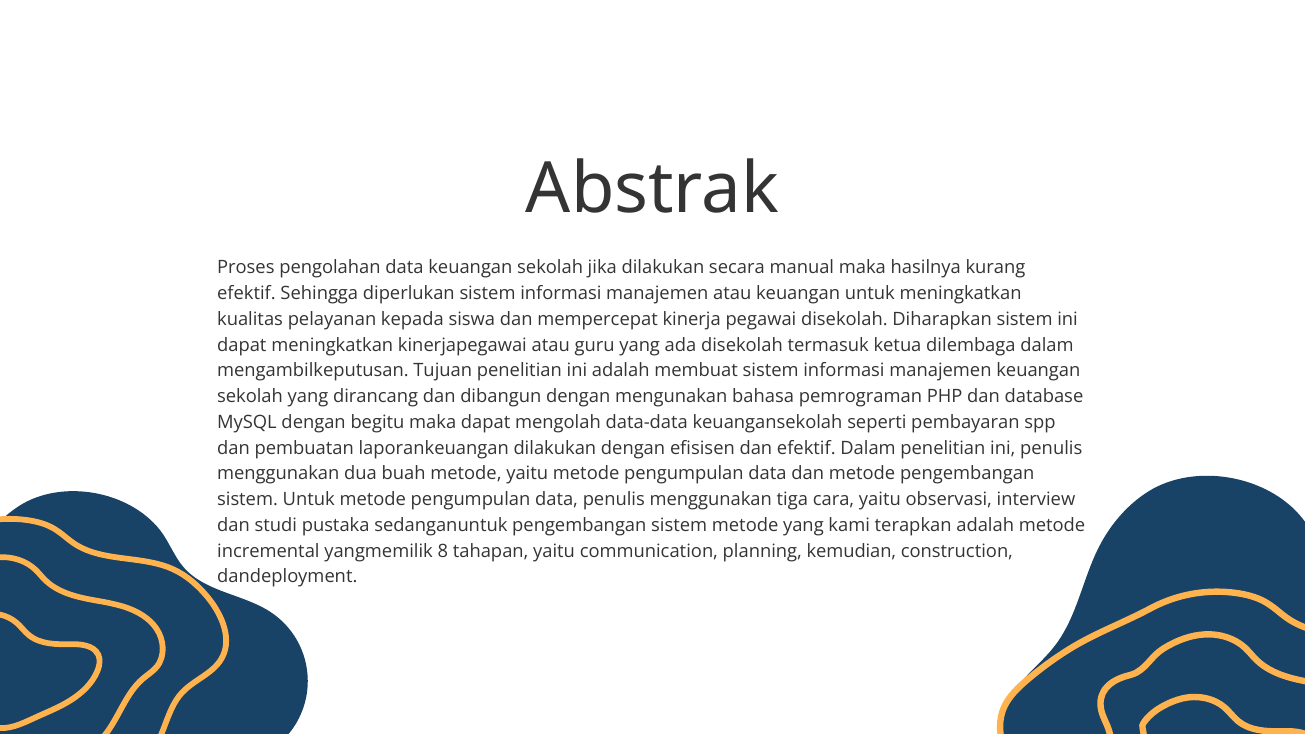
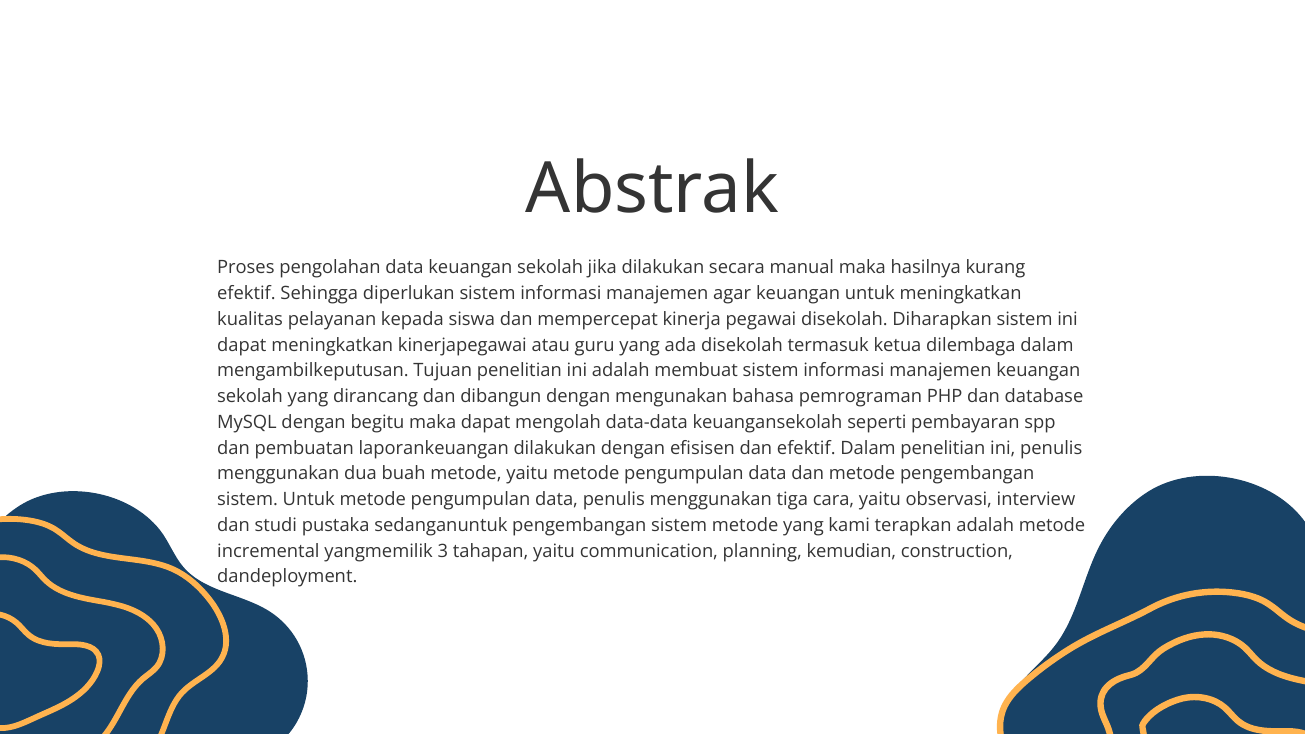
manajemen atau: atau -> agar (732, 293)
8: 8 -> 3 (443, 551)
